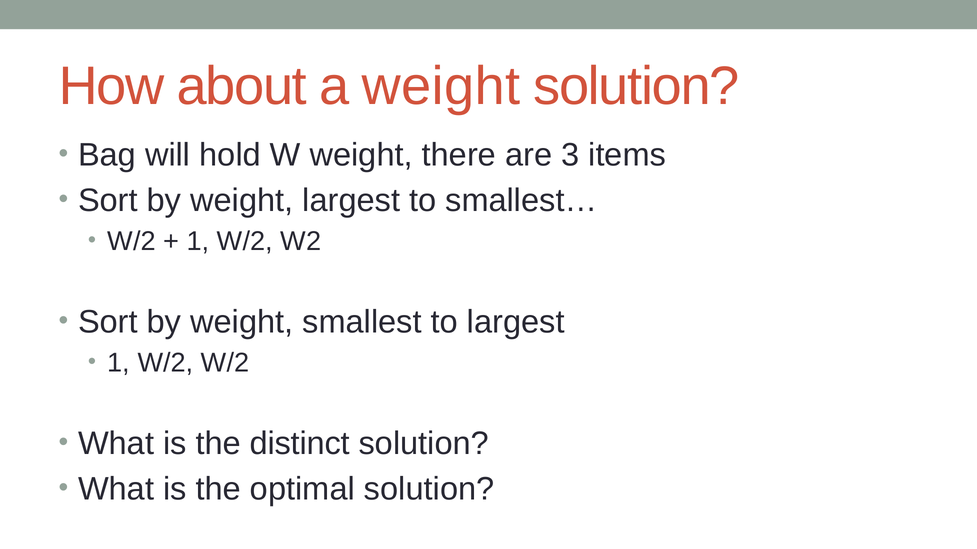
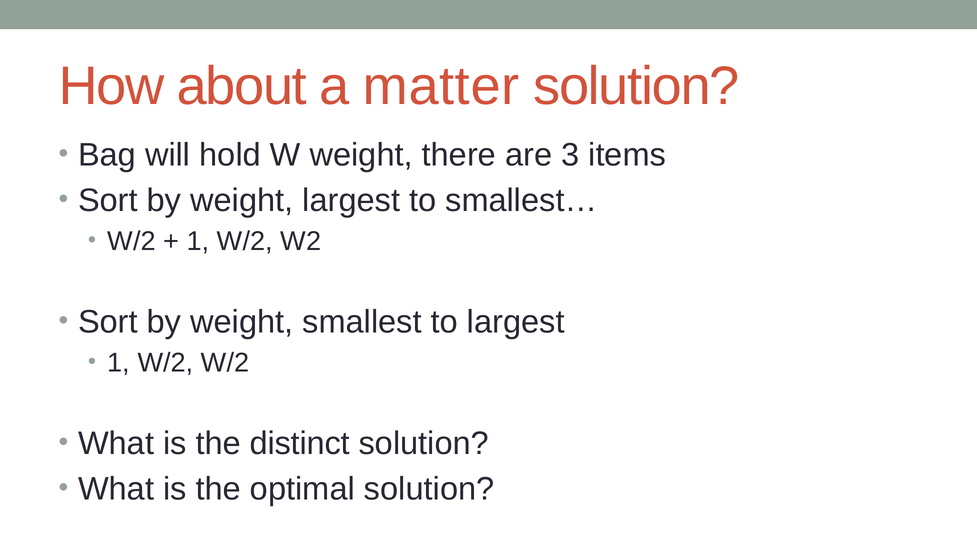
a weight: weight -> matter (441, 86)
